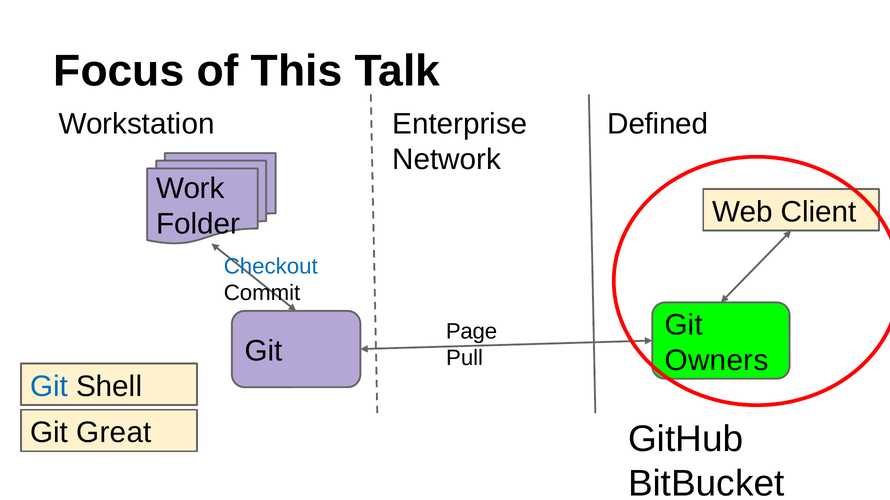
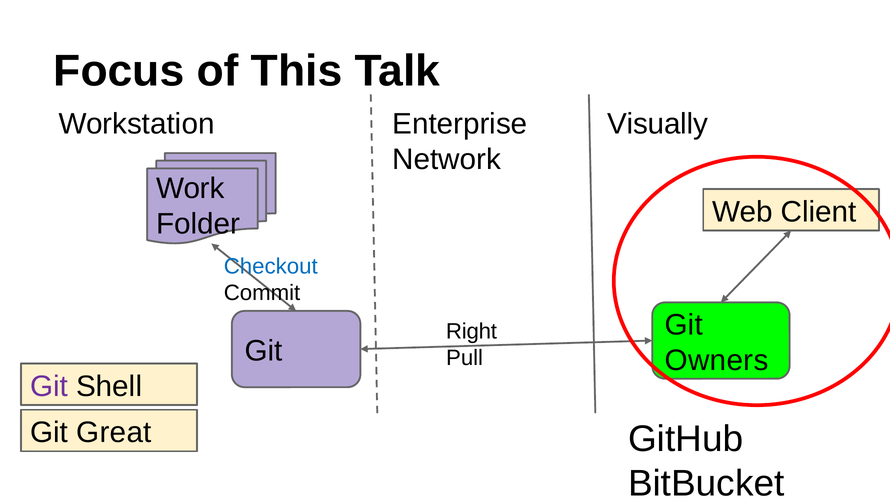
Defined: Defined -> Visually (658, 124)
Page: Page -> Right (472, 332)
Git colour: blue -> purple (49, 387)
